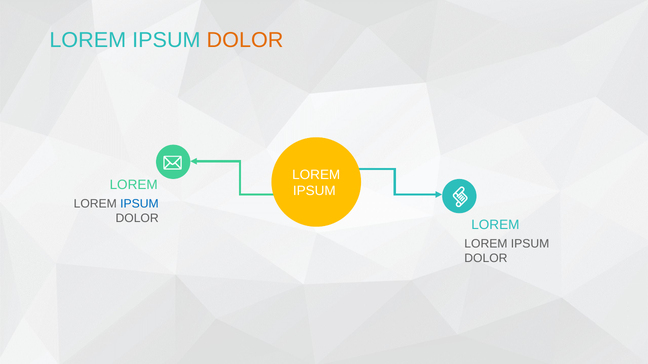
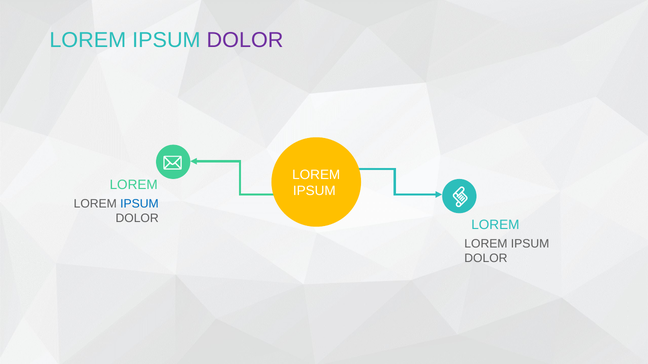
DOLOR colour: orange -> purple (245, 40)
